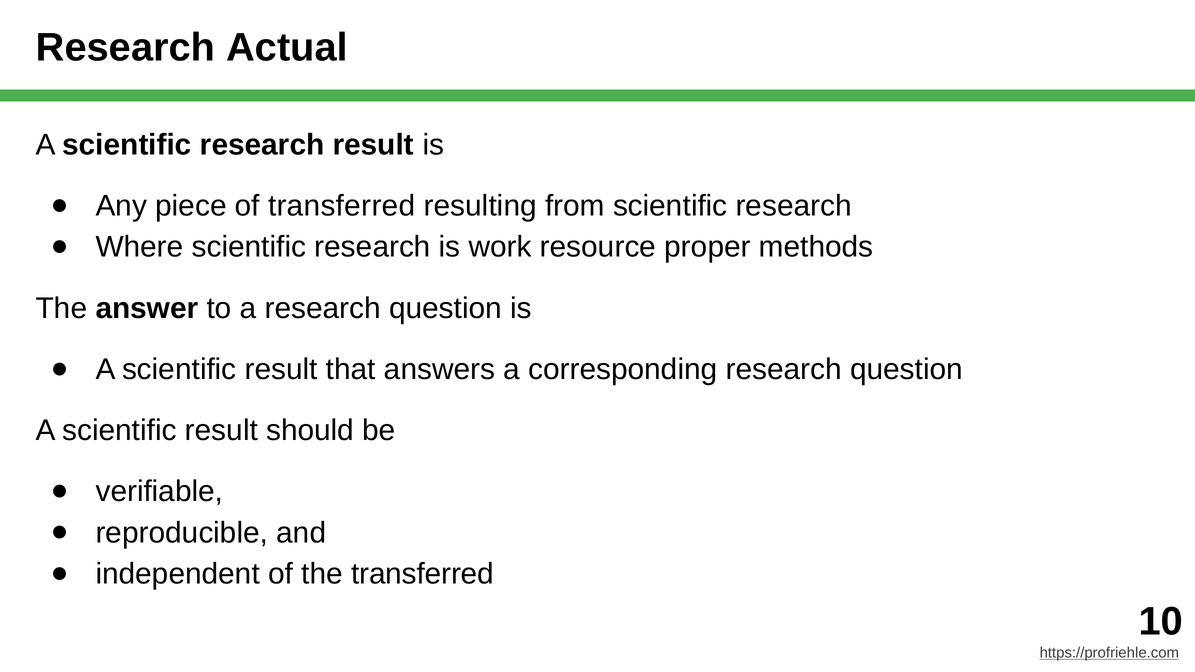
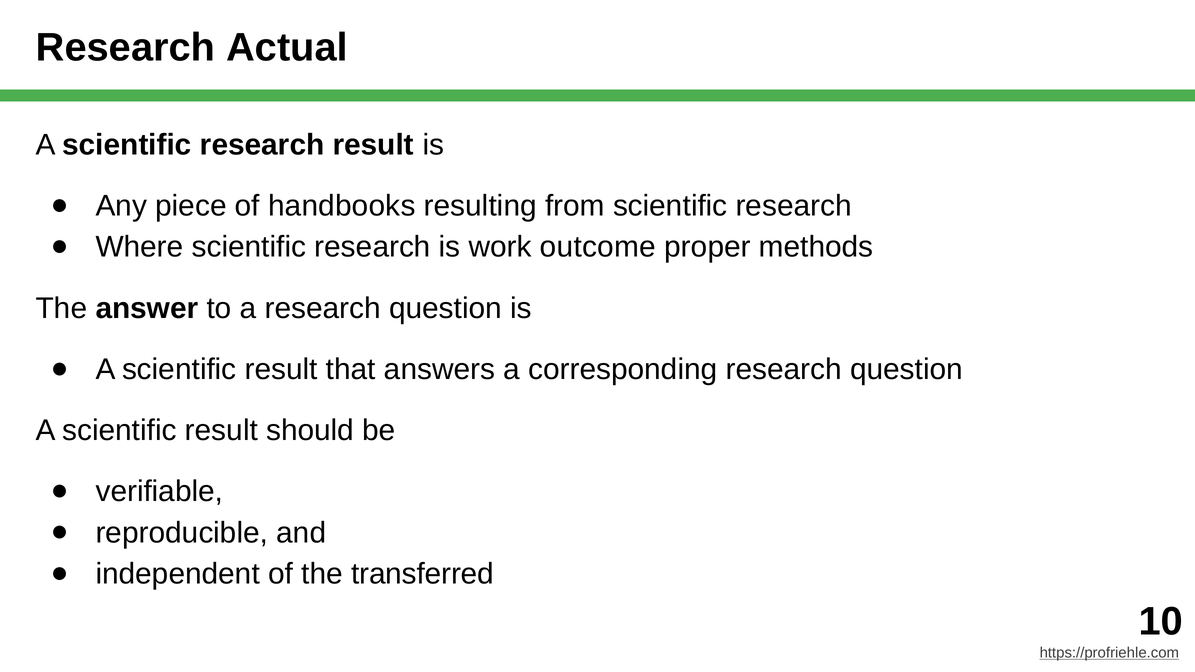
of transferred: transferred -> handbooks (342, 206)
resource: resource -> outcome (598, 247)
